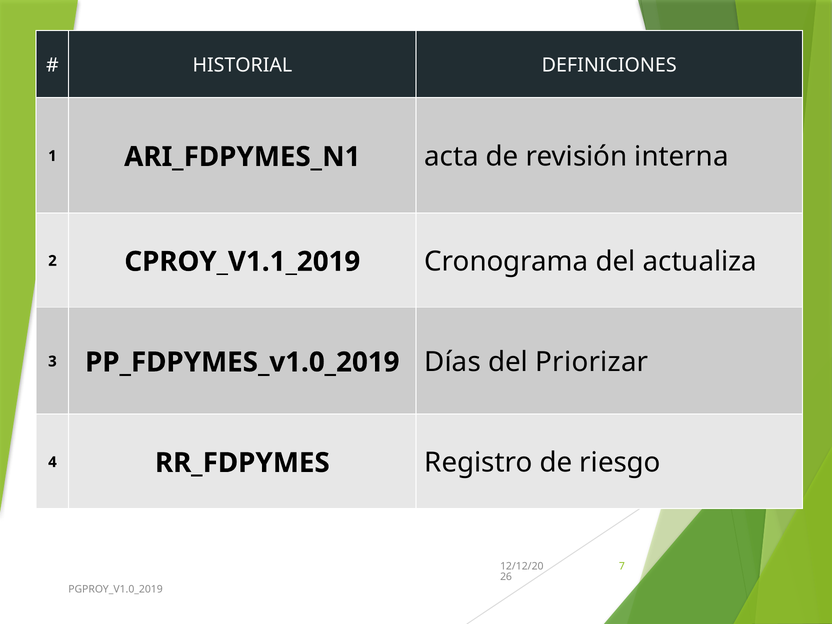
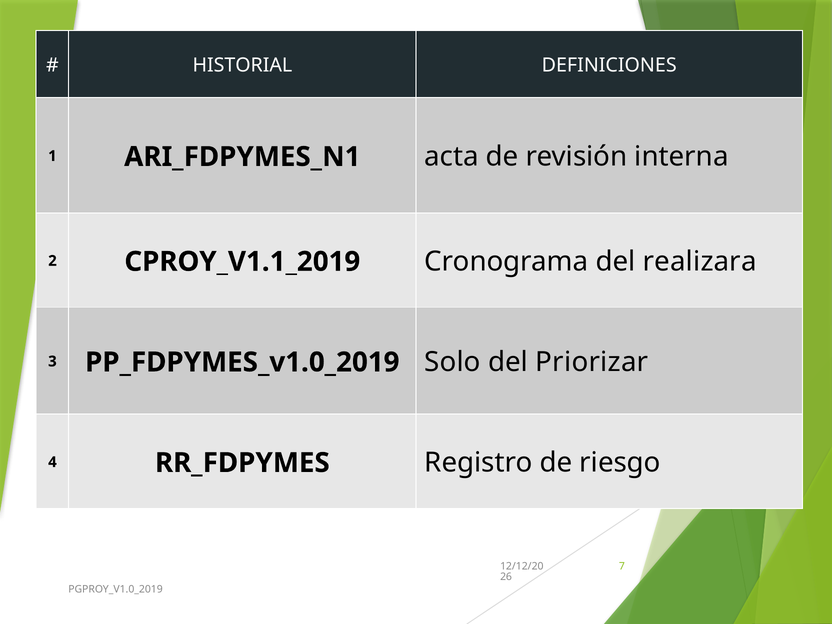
actualiza: actualiza -> realizara (700, 262)
Días: Días -> Solo (453, 362)
